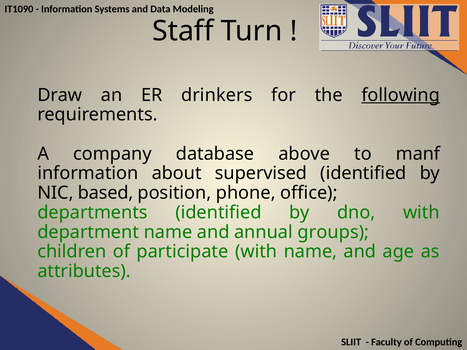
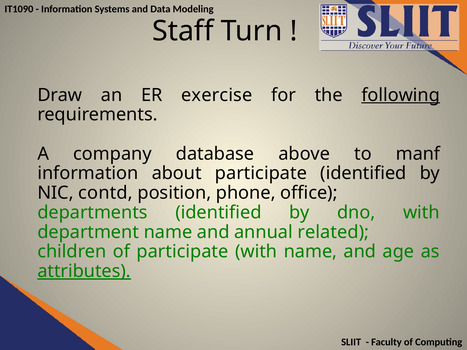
drinkers: drinkers -> exercise (217, 95)
about supervised: supervised -> participate (261, 173)
based: based -> contd (105, 193)
groups: groups -> related (333, 232)
attributes underline: none -> present (84, 271)
